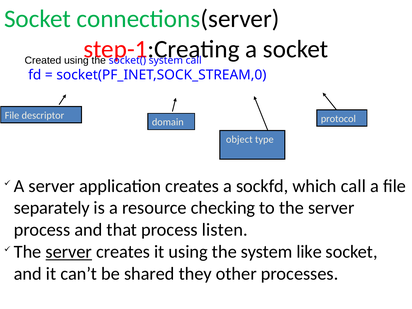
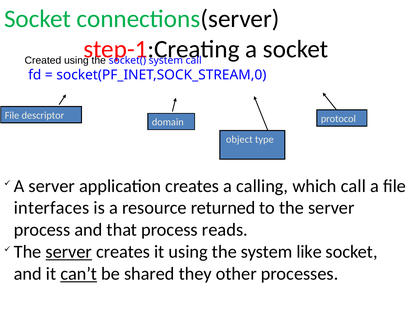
sockfd: sockfd -> calling (262, 186)
separately: separately -> interfaces (52, 208)
checking: checking -> returned (223, 208)
listen: listen -> reads (225, 230)
can’t underline: none -> present (79, 274)
